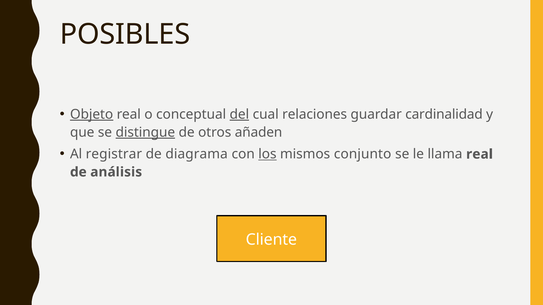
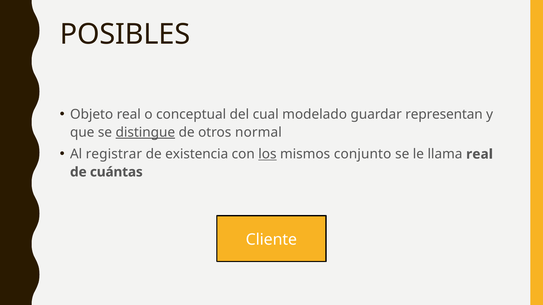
Objeto underline: present -> none (92, 115)
del underline: present -> none (239, 115)
relaciones: relaciones -> modelado (315, 115)
cardinalidad: cardinalidad -> representan (444, 115)
añaden: añaden -> normal (258, 132)
diagrama: diagrama -> existencia (197, 154)
análisis: análisis -> cuántas (116, 172)
